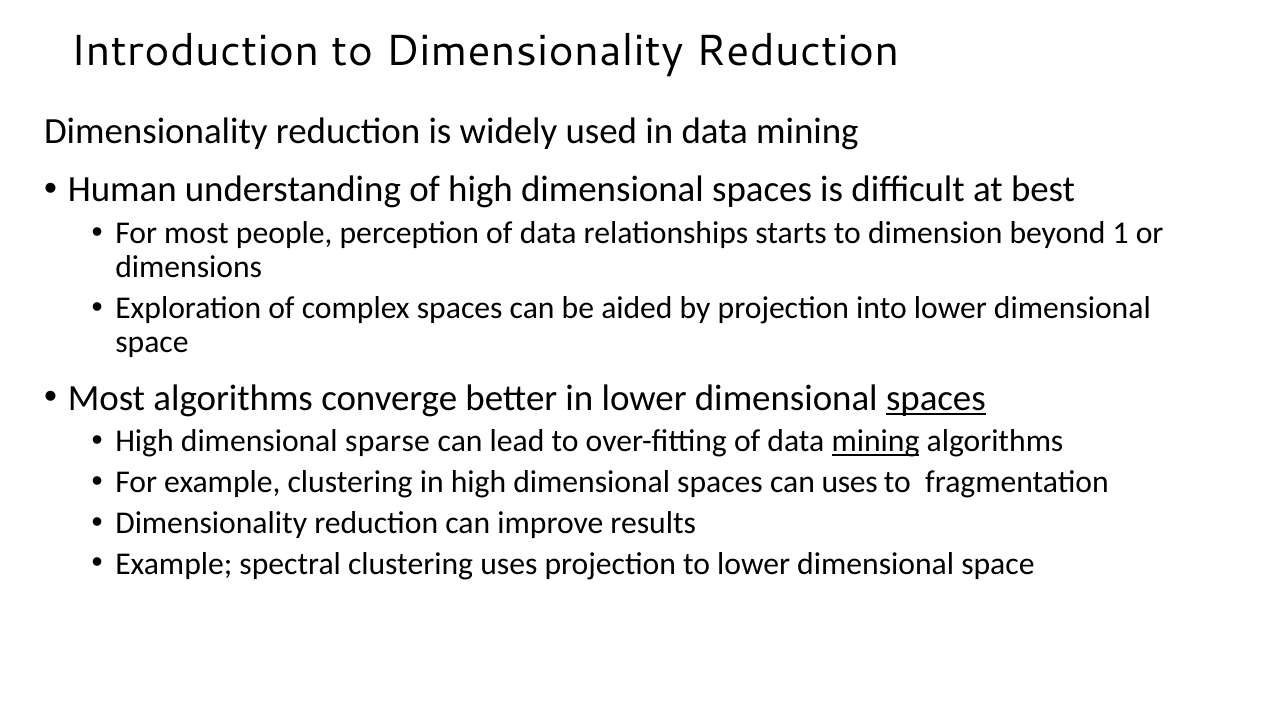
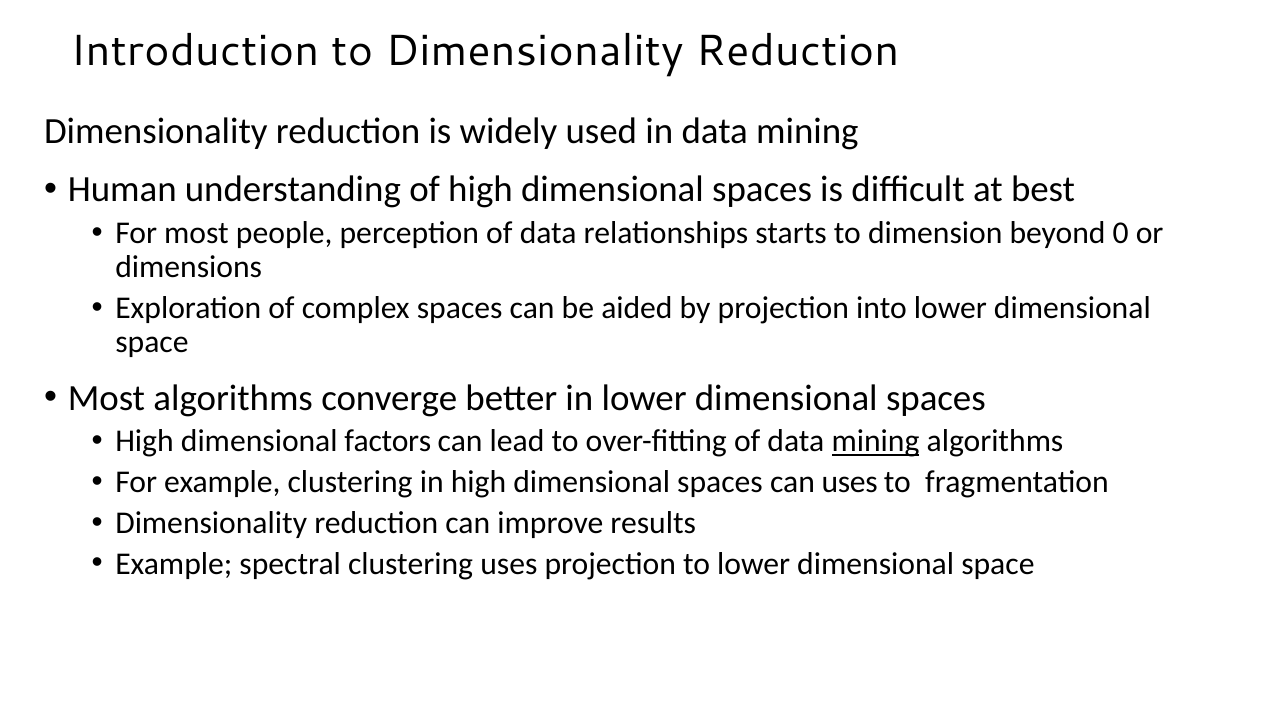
1: 1 -> 0 (1121, 233)
spaces underline: present -> none (936, 398)
sparse: sparse -> factors (388, 442)
